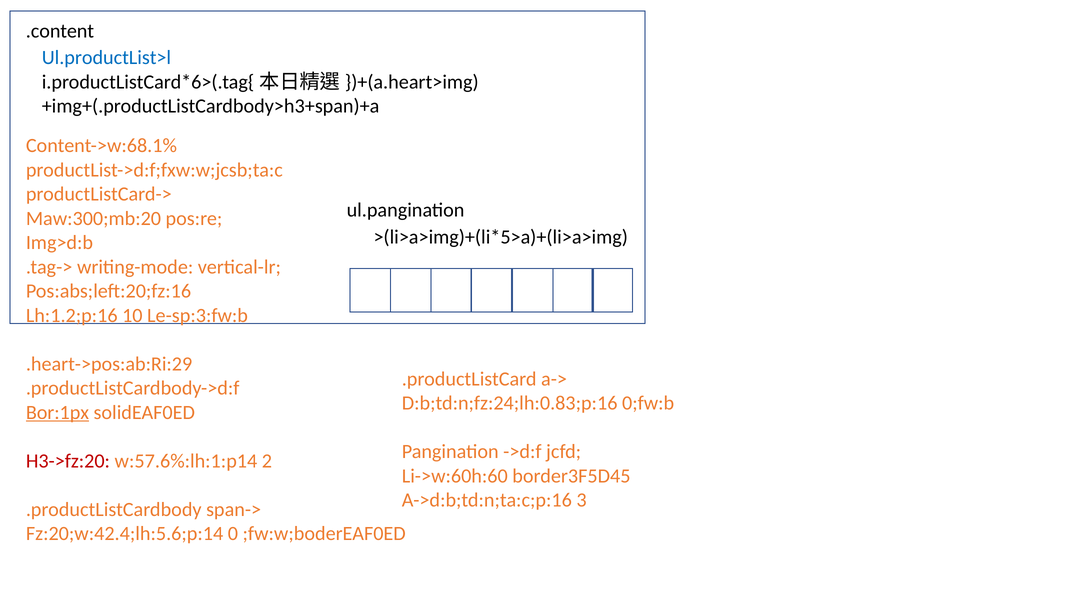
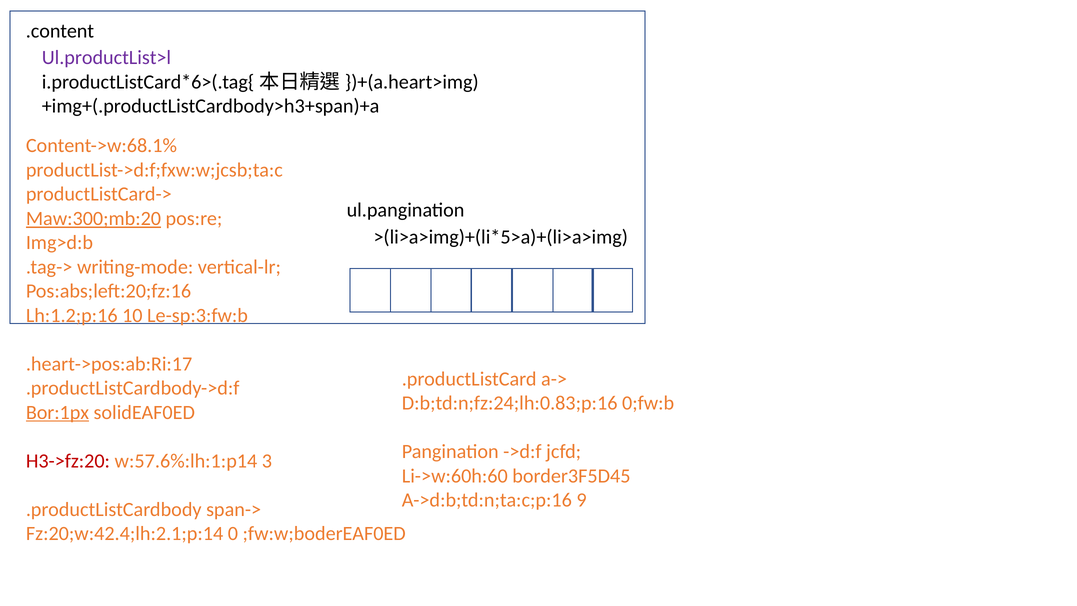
Ul.productList>l colour: blue -> purple (106, 58)
Maw:300;mb:20 underline: none -> present (93, 218)
.heart->pos:ab:Ri:29: .heart->pos:ab:Ri:29 -> .heart->pos:ab:Ri:17 (109, 364)
2: 2 -> 3 (267, 461)
3: 3 -> 9 (582, 500)
Fz:20;w:42.4;lh:5.6;p:14: Fz:20;w:42.4;lh:5.6;p:14 -> Fz:20;w:42.4;lh:2.1;p:14 (125, 533)
